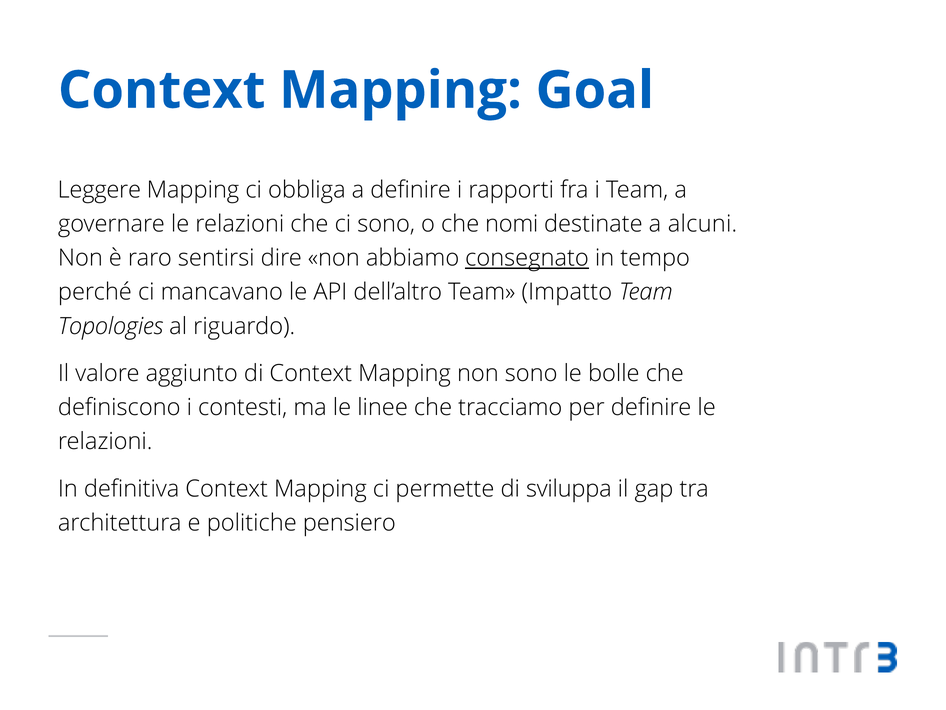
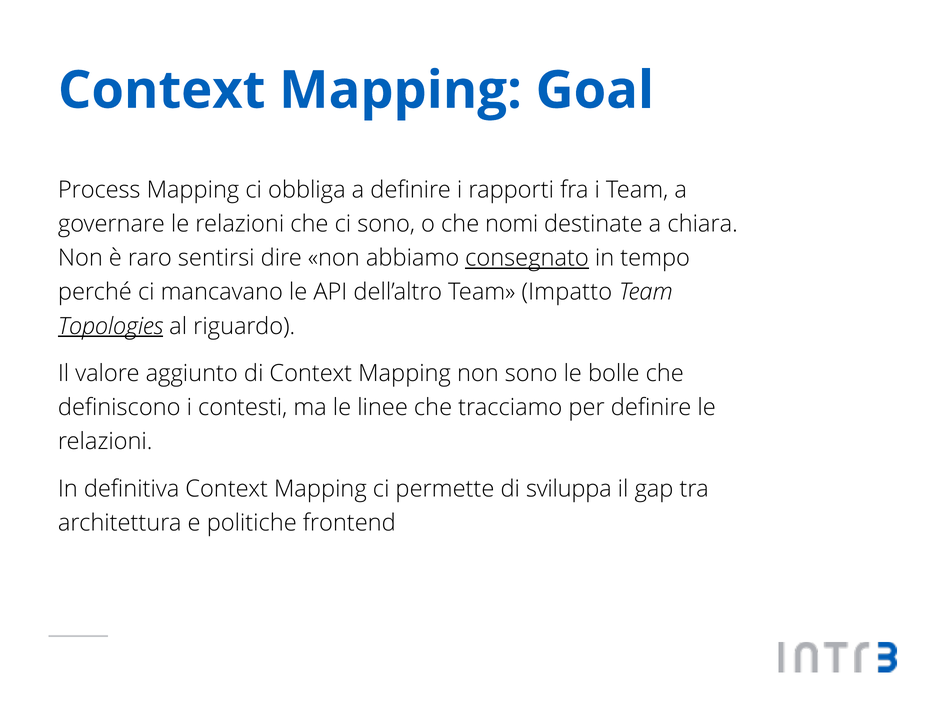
Leggere: Leggere -> Process (99, 190)
alcuni: alcuni -> chiara (703, 224)
Topologies underline: none -> present (111, 326)
pensiero: pensiero -> frontend (349, 523)
